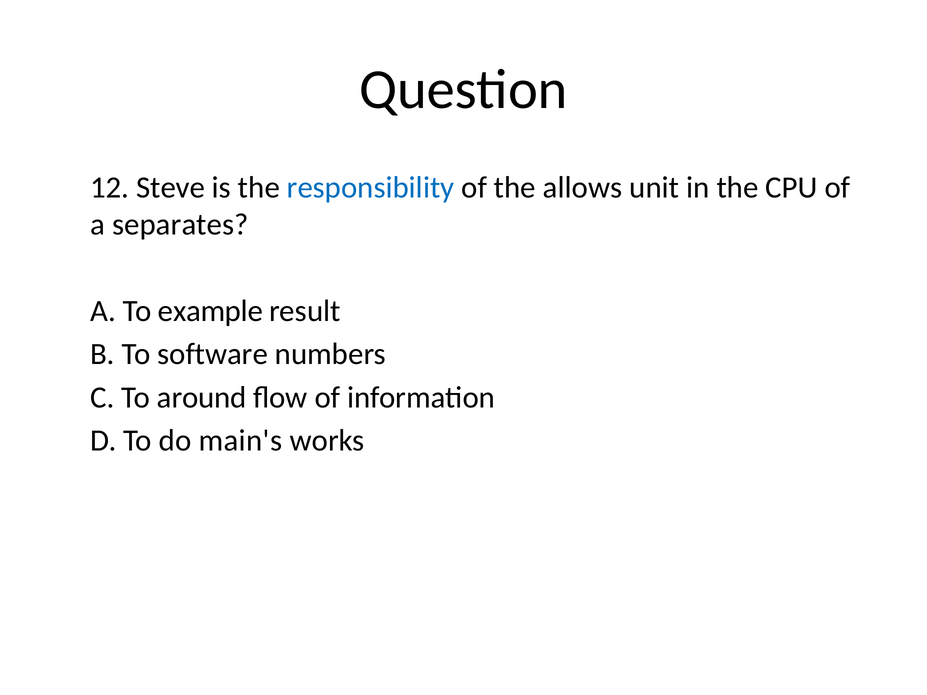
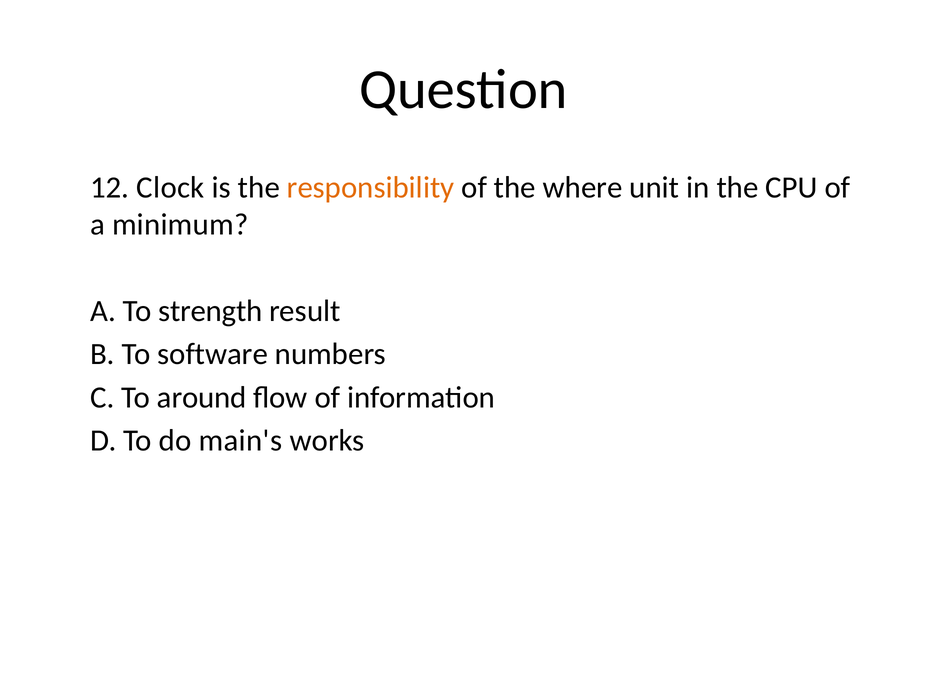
Steve: Steve -> Clock (170, 187)
responsibility colour: blue -> orange (371, 187)
allows: allows -> where (583, 187)
separates: separates -> minimum (180, 225)
example: example -> strength (210, 311)
